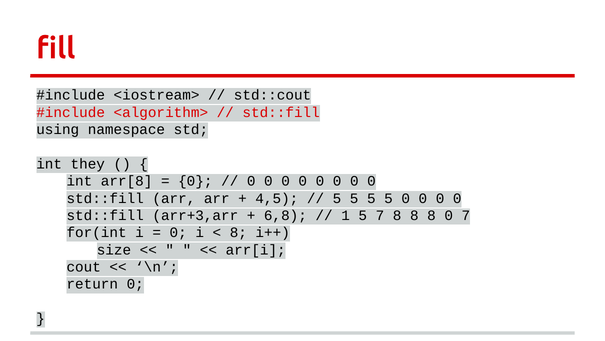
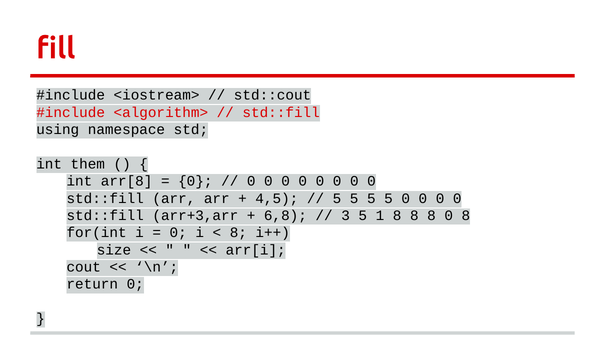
they: they -> them (88, 164)
1: 1 -> 3 (346, 215)
5 7: 7 -> 1 (380, 215)
0 7: 7 -> 8 (466, 215)
